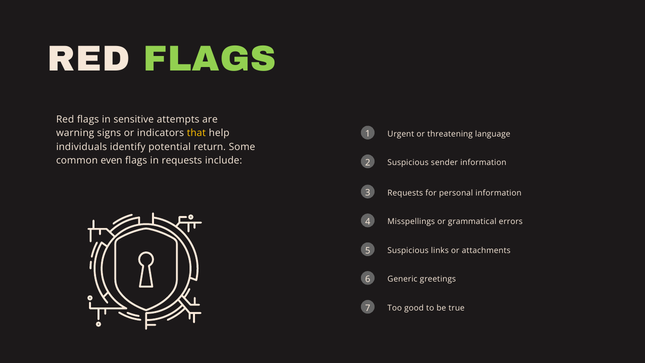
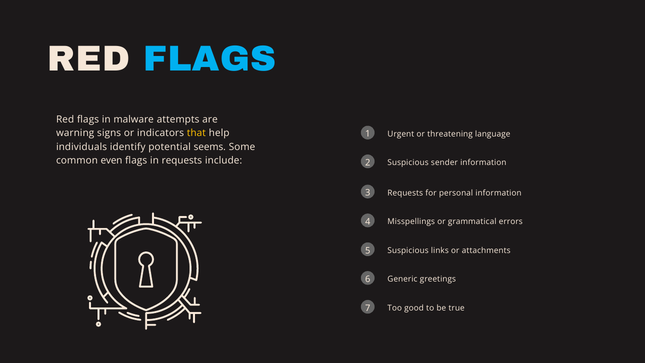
FLAGS colour: light green -> light blue (210, 59)
sensitive: sensitive -> malware (134, 119)
return: return -> seems (210, 147)
